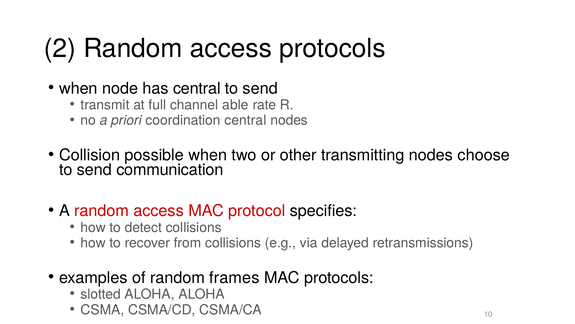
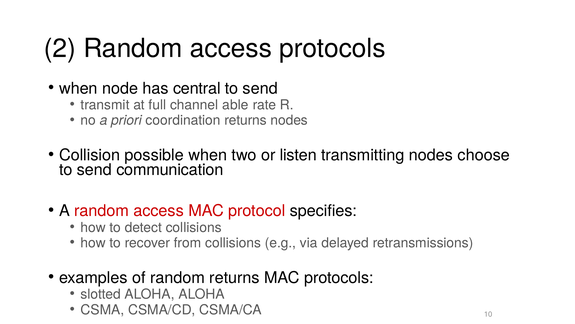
coordination central: central -> returns (246, 120)
other: other -> listen (298, 155)
random frames: frames -> returns (234, 277)
